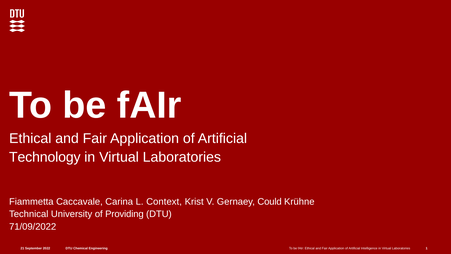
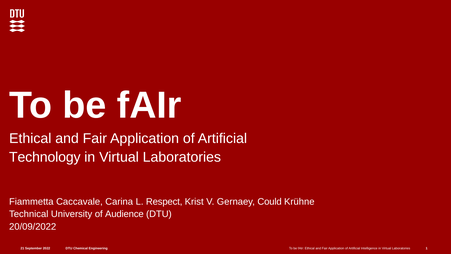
Context: Context -> Respect (164, 202)
Providing: Providing -> Audience (124, 214)
71/09/2022: 71/09/2022 -> 20/09/2022 (33, 226)
